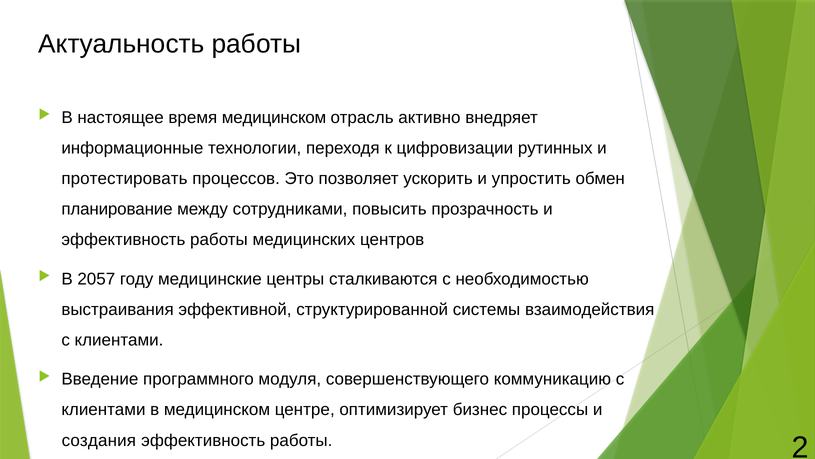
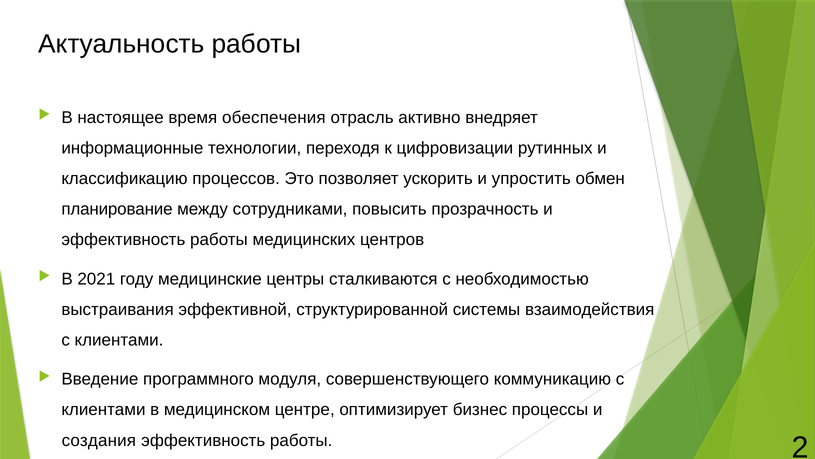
время медицинском: медицинском -> обеспечения (274, 117)
протестировать: протестировать -> классификацию (124, 178)
2057: 2057 -> 2021 (96, 279)
